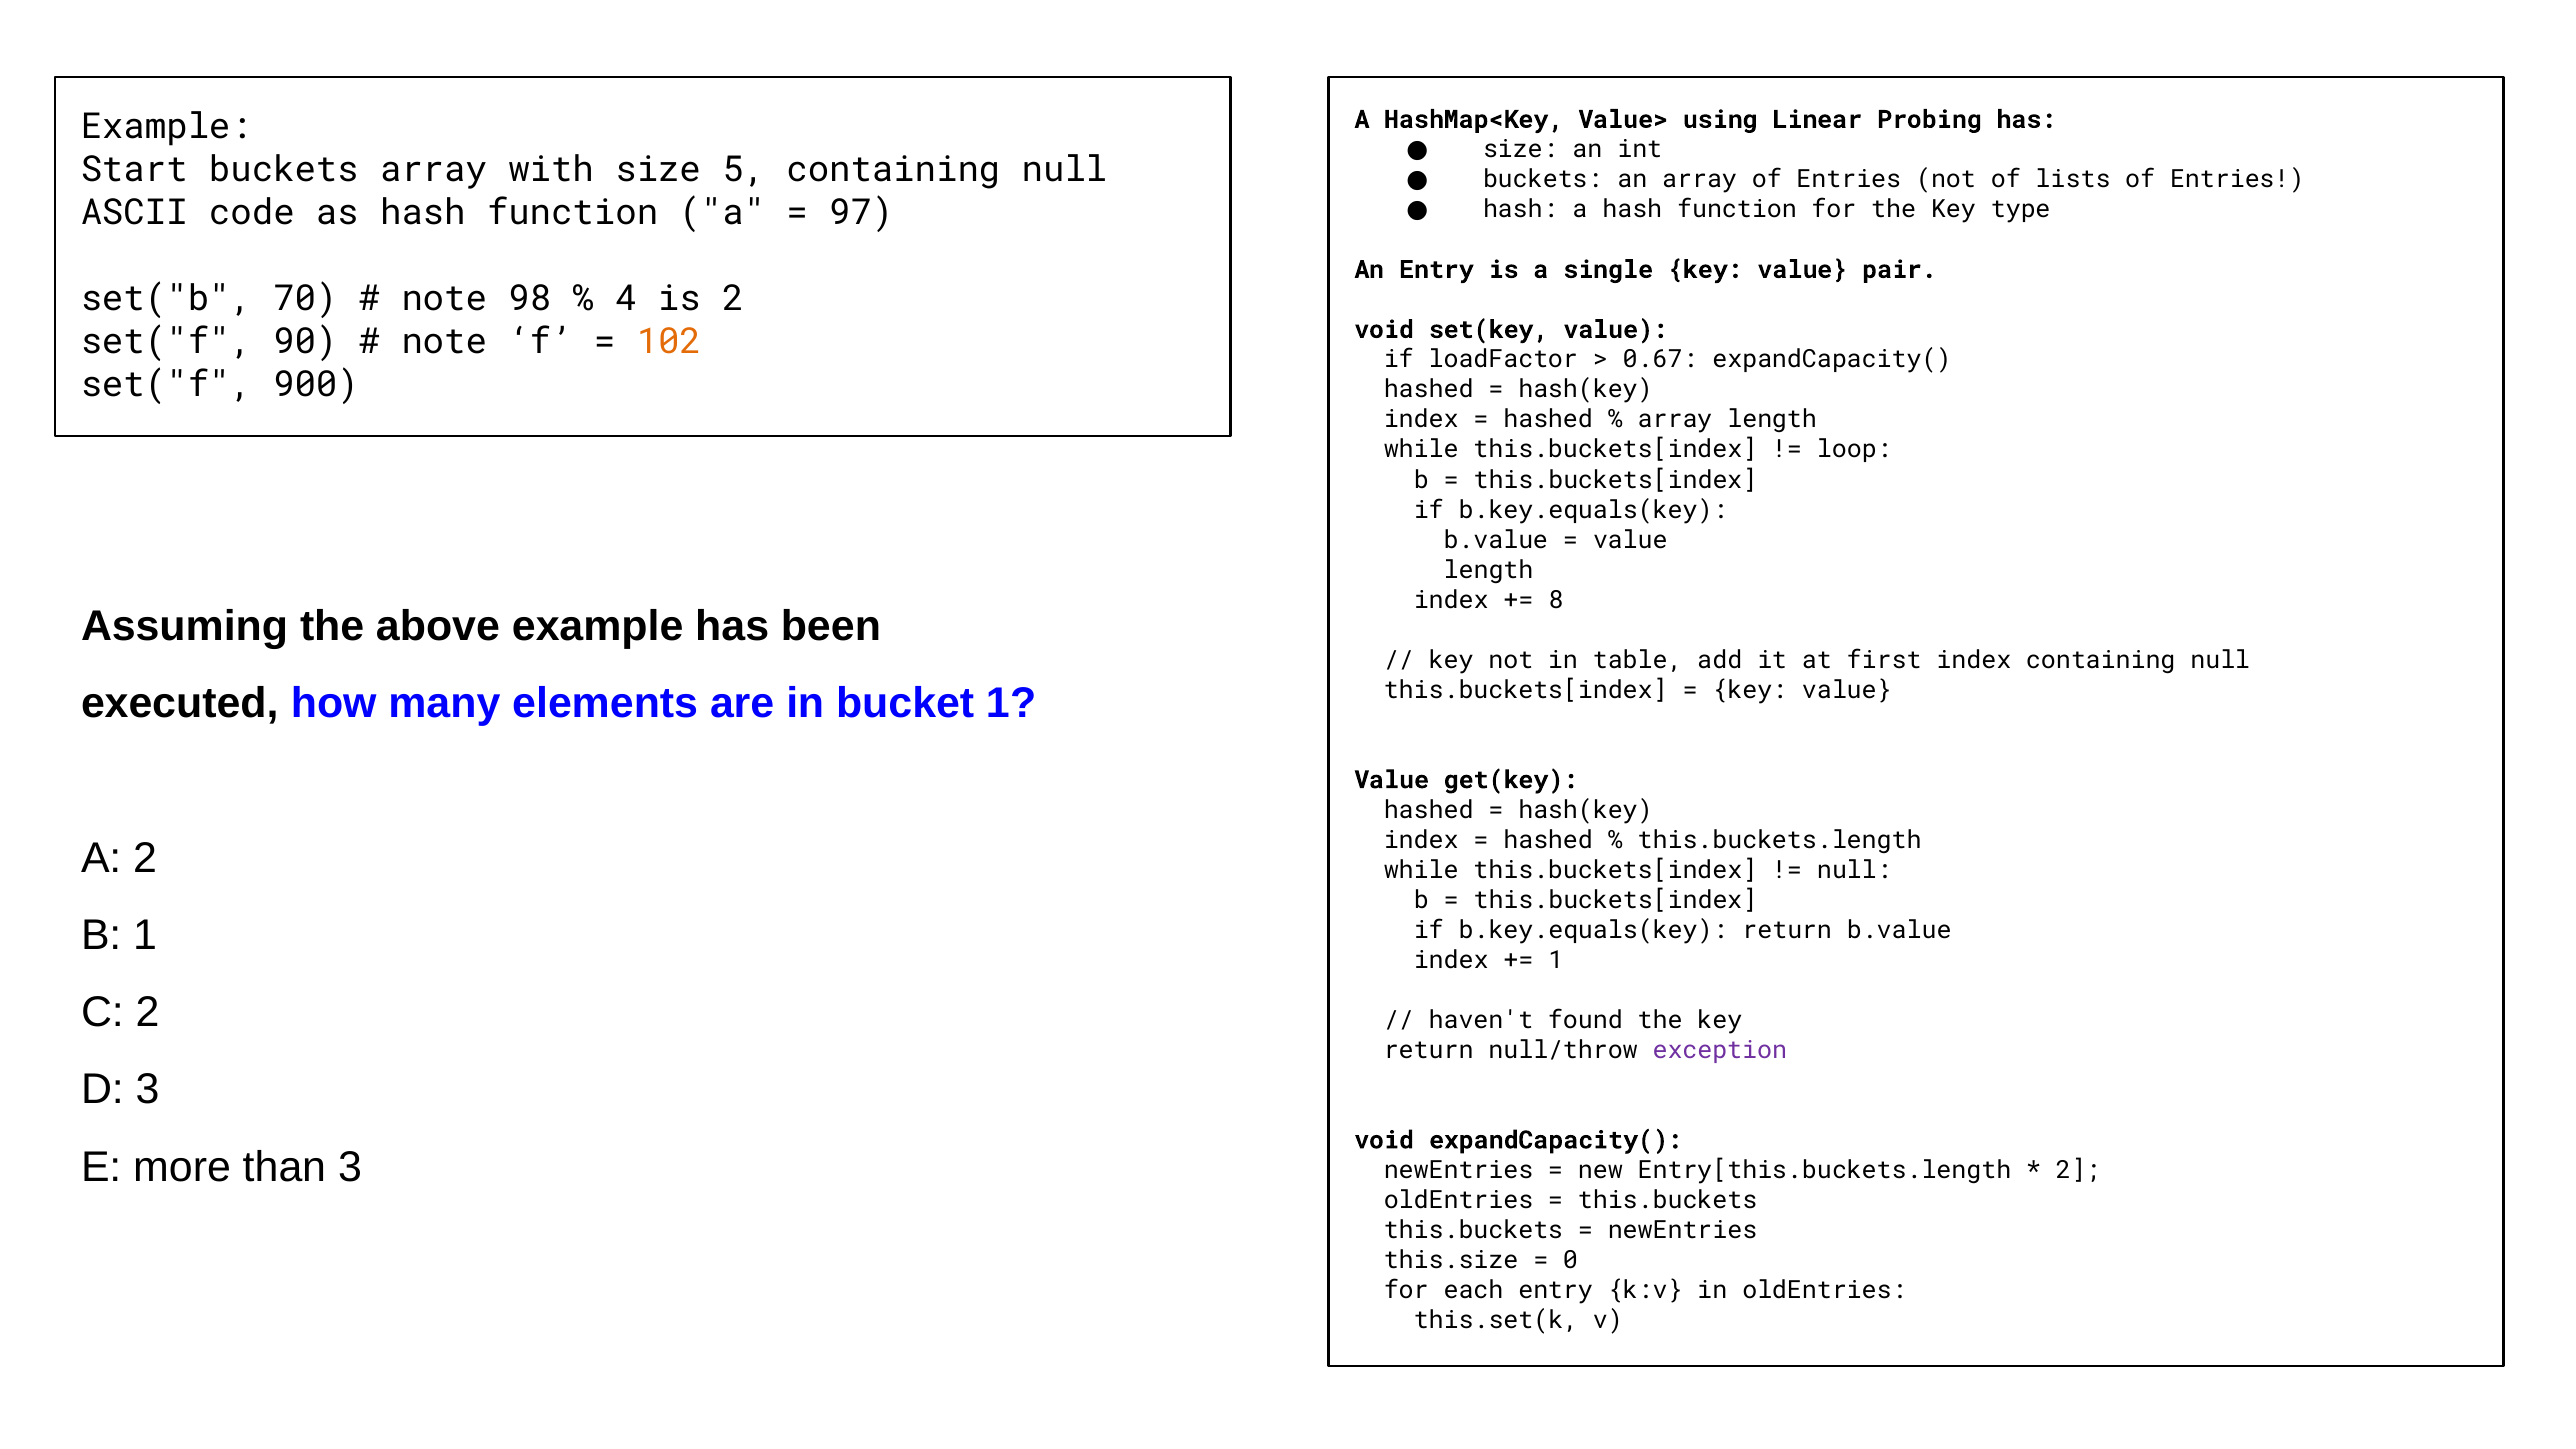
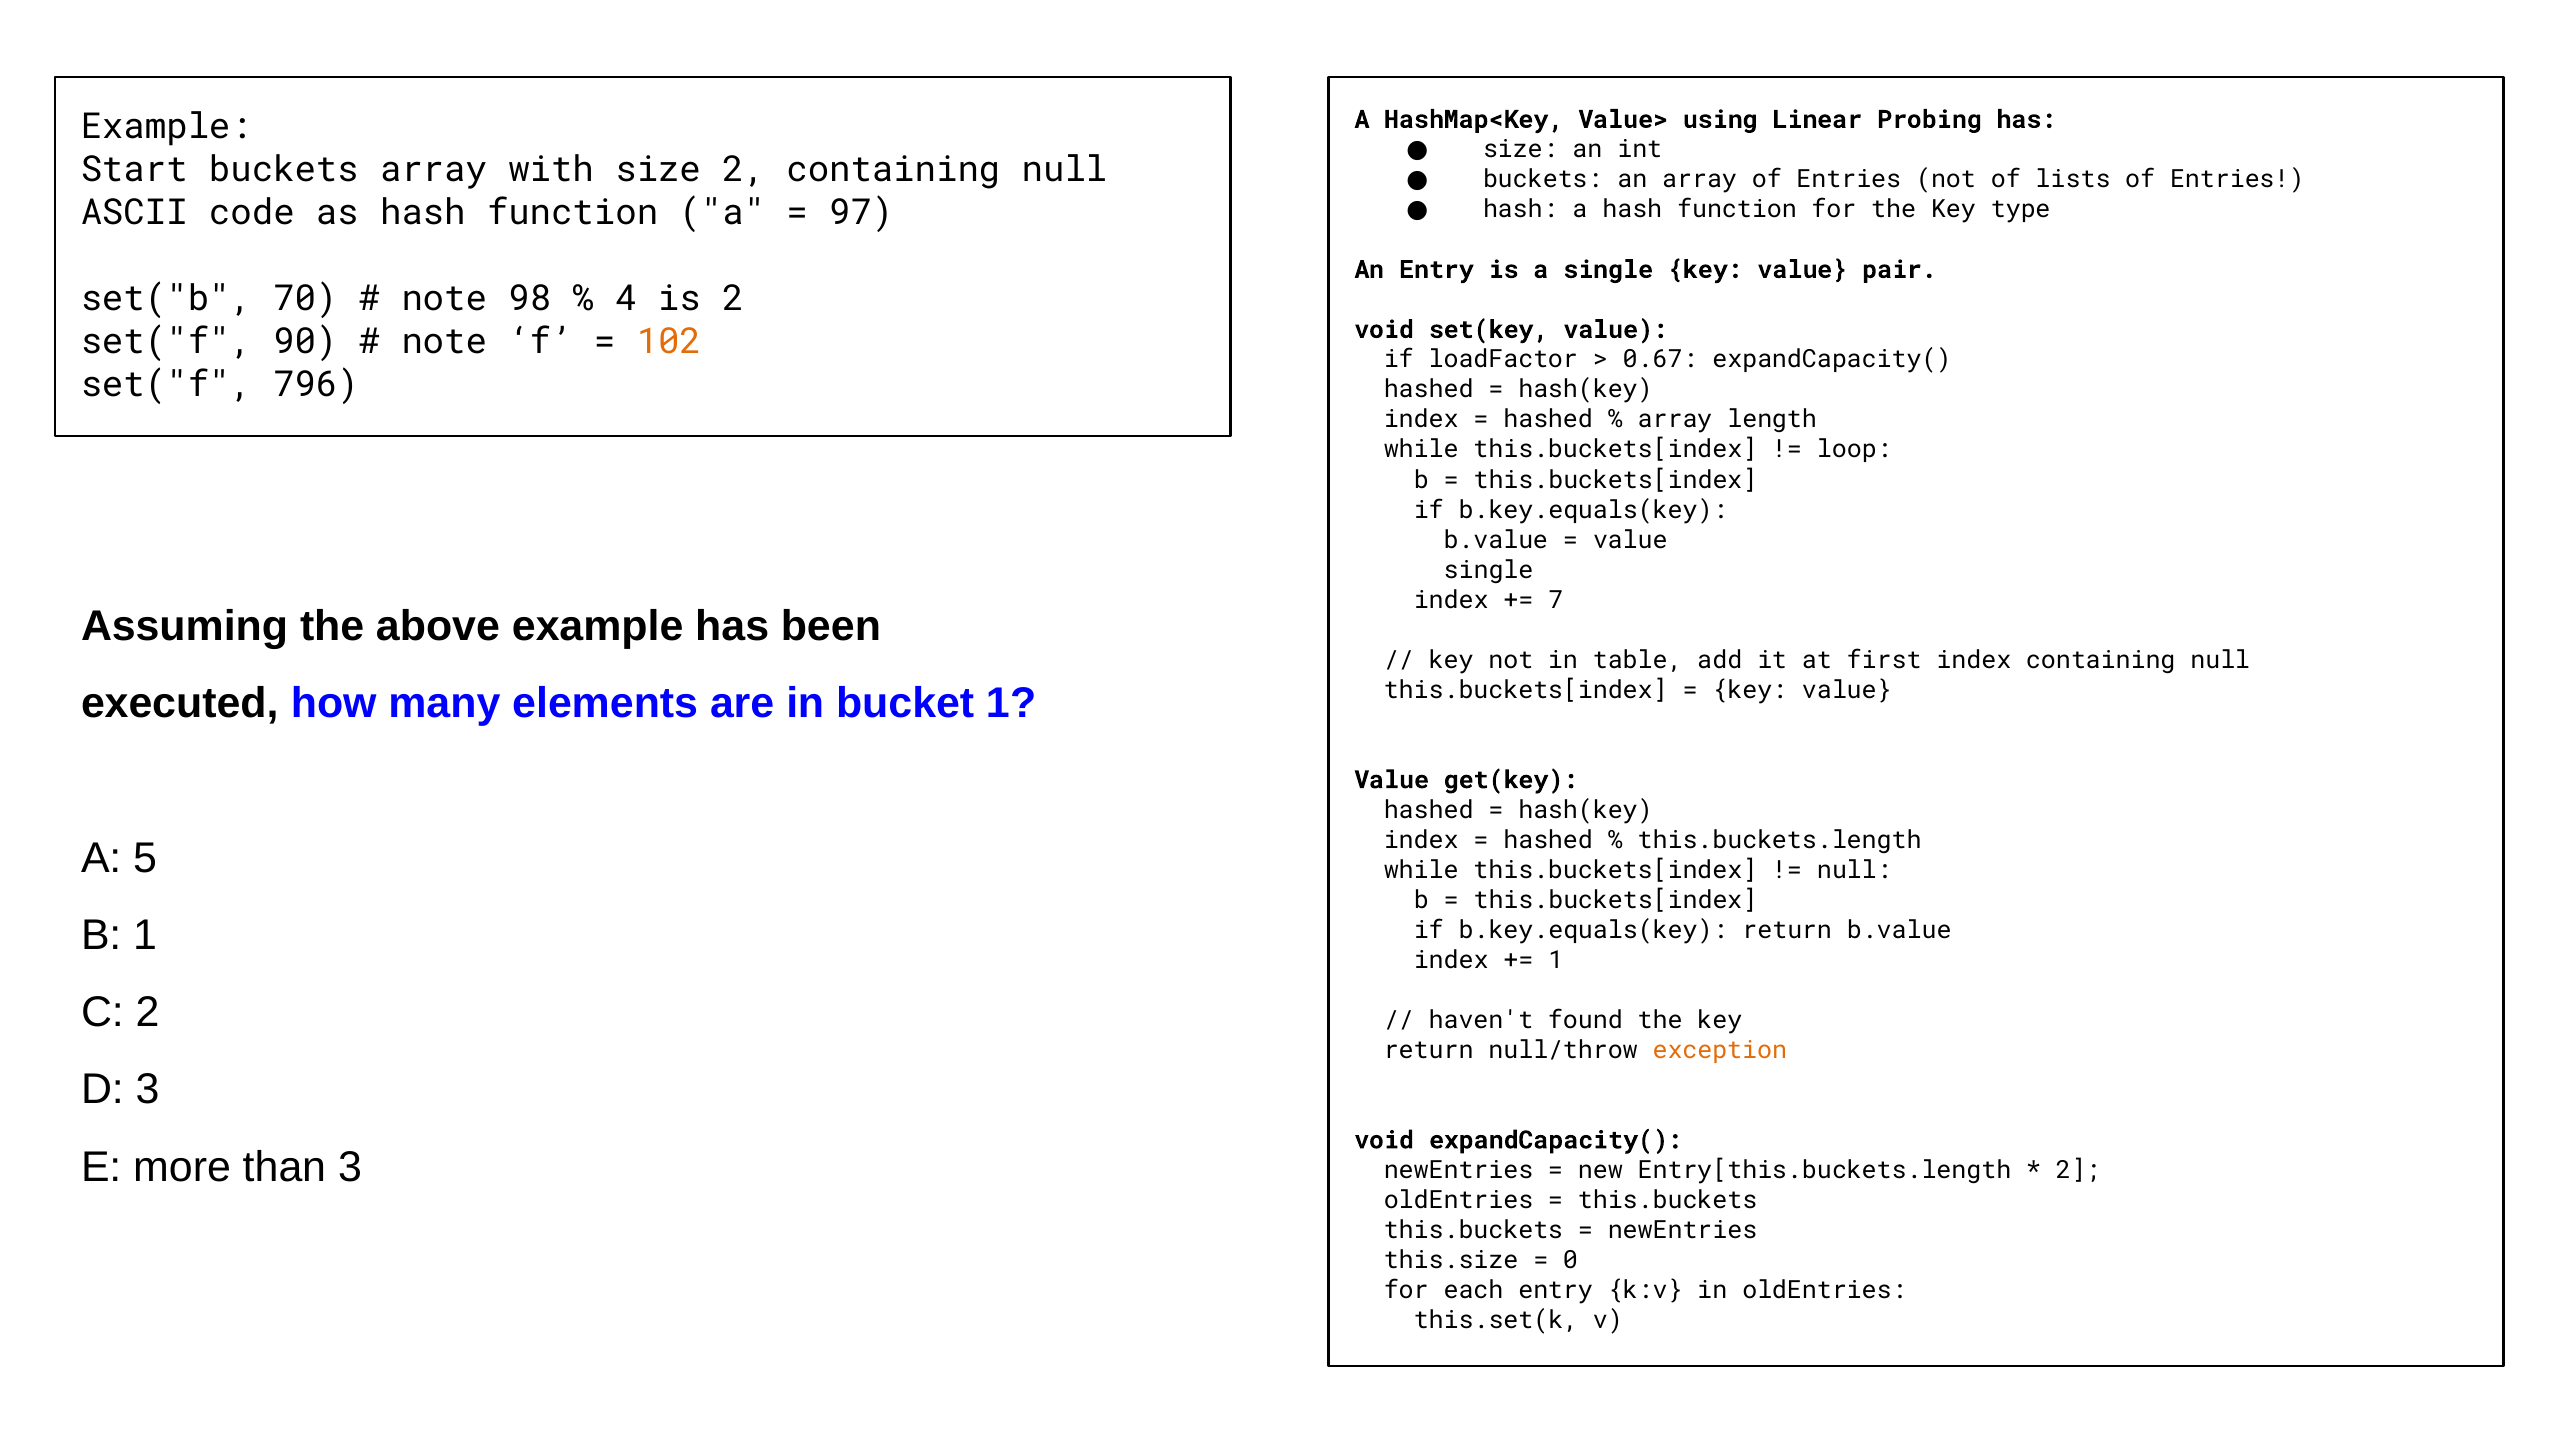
size 5: 5 -> 2 (744, 170)
900: 900 -> 796 (316, 385)
length: length -> single (1489, 570)
8: 8 -> 7 (1556, 600)
A 2: 2 -> 5 (145, 858)
exception colour: purple -> orange (1720, 1050)
